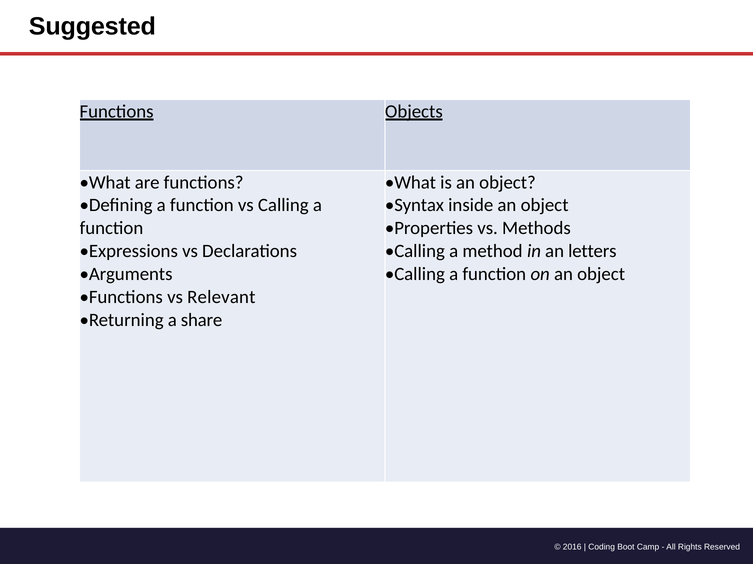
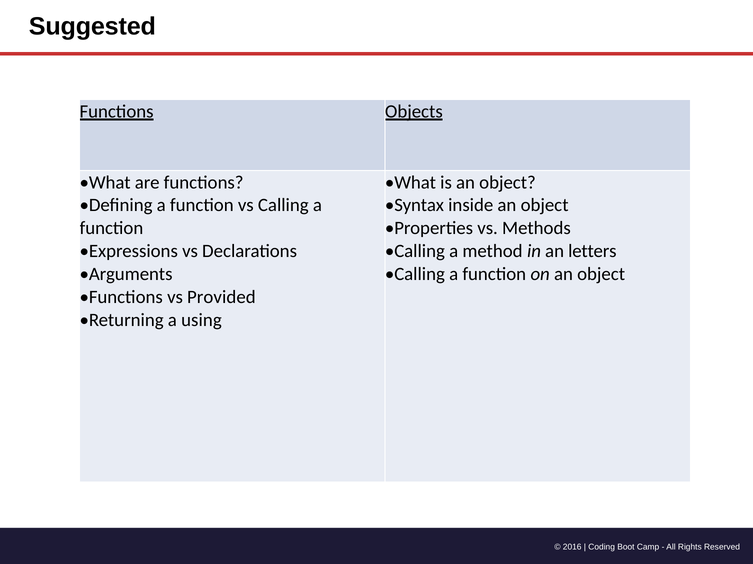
Relevant: Relevant -> Provided (221, 297)
share: share -> using (201, 320)
